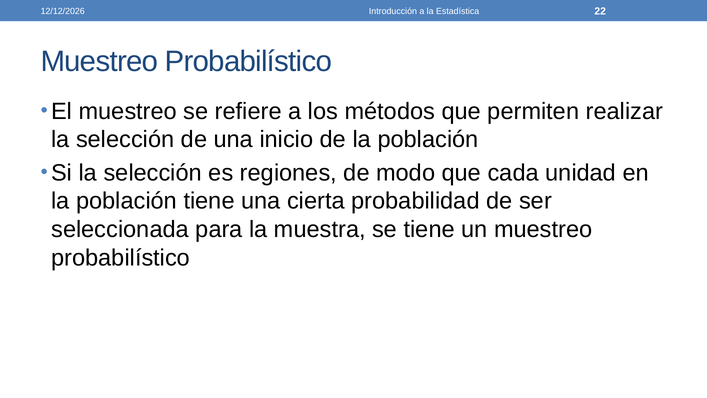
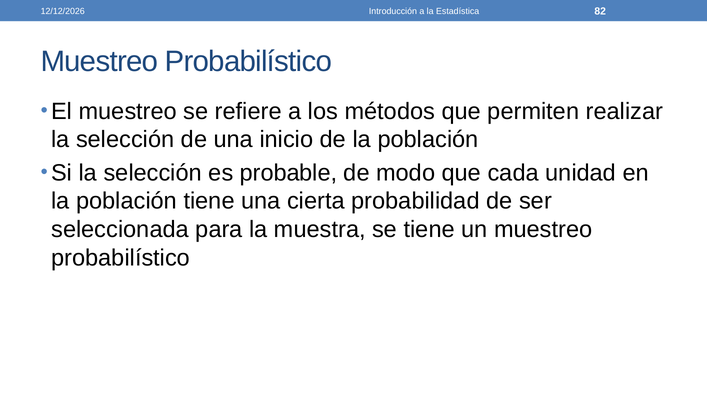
22: 22 -> 82 (600, 11)
regiones: regiones -> probable (288, 173)
